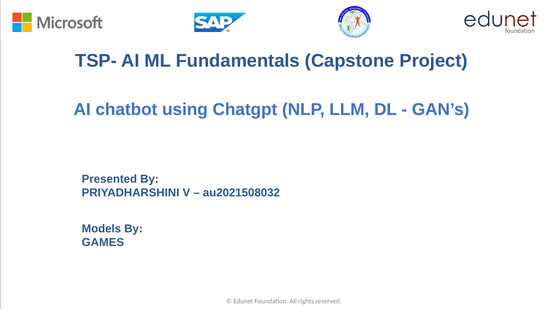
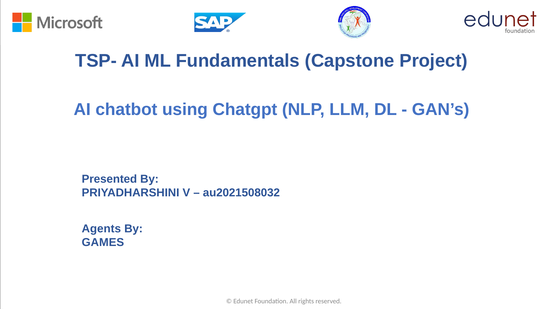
Models: Models -> Agents (101, 228)
